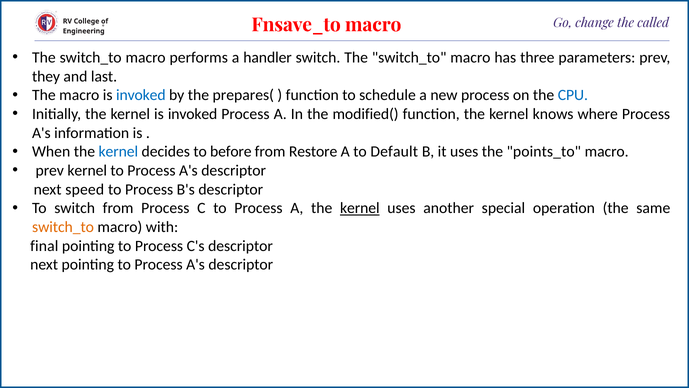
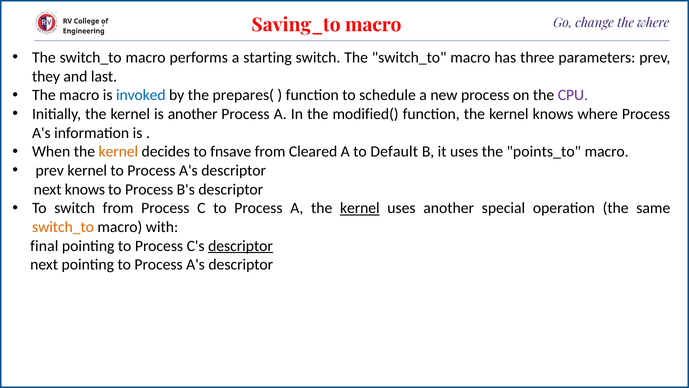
Fnsave_to: Fnsave_to -> Saving_to (296, 25)
the called: called -> where (653, 23)
handler: handler -> starting (268, 58)
CPU colour: blue -> purple (573, 95)
kernel is invoked: invoked -> another (193, 114)
kernel colour: blue -> orange (118, 152)
before: before -> fnsave (231, 152)
Restore: Restore -> Cleared (313, 152)
next speed: speed -> knows (85, 189)
descriptor underline: none -> present (241, 246)
